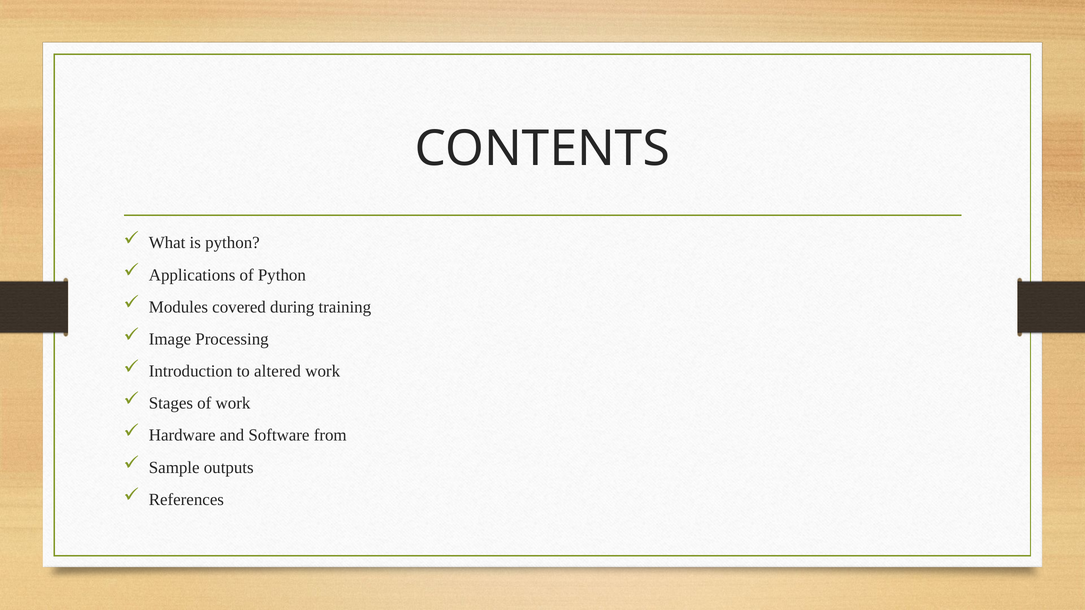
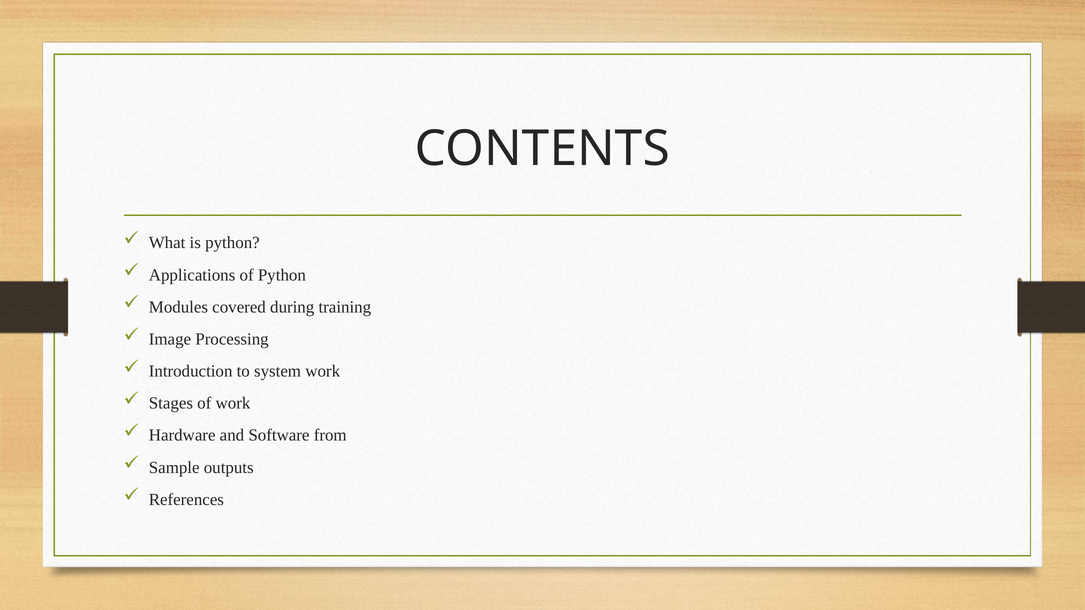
altered: altered -> system (278, 371)
